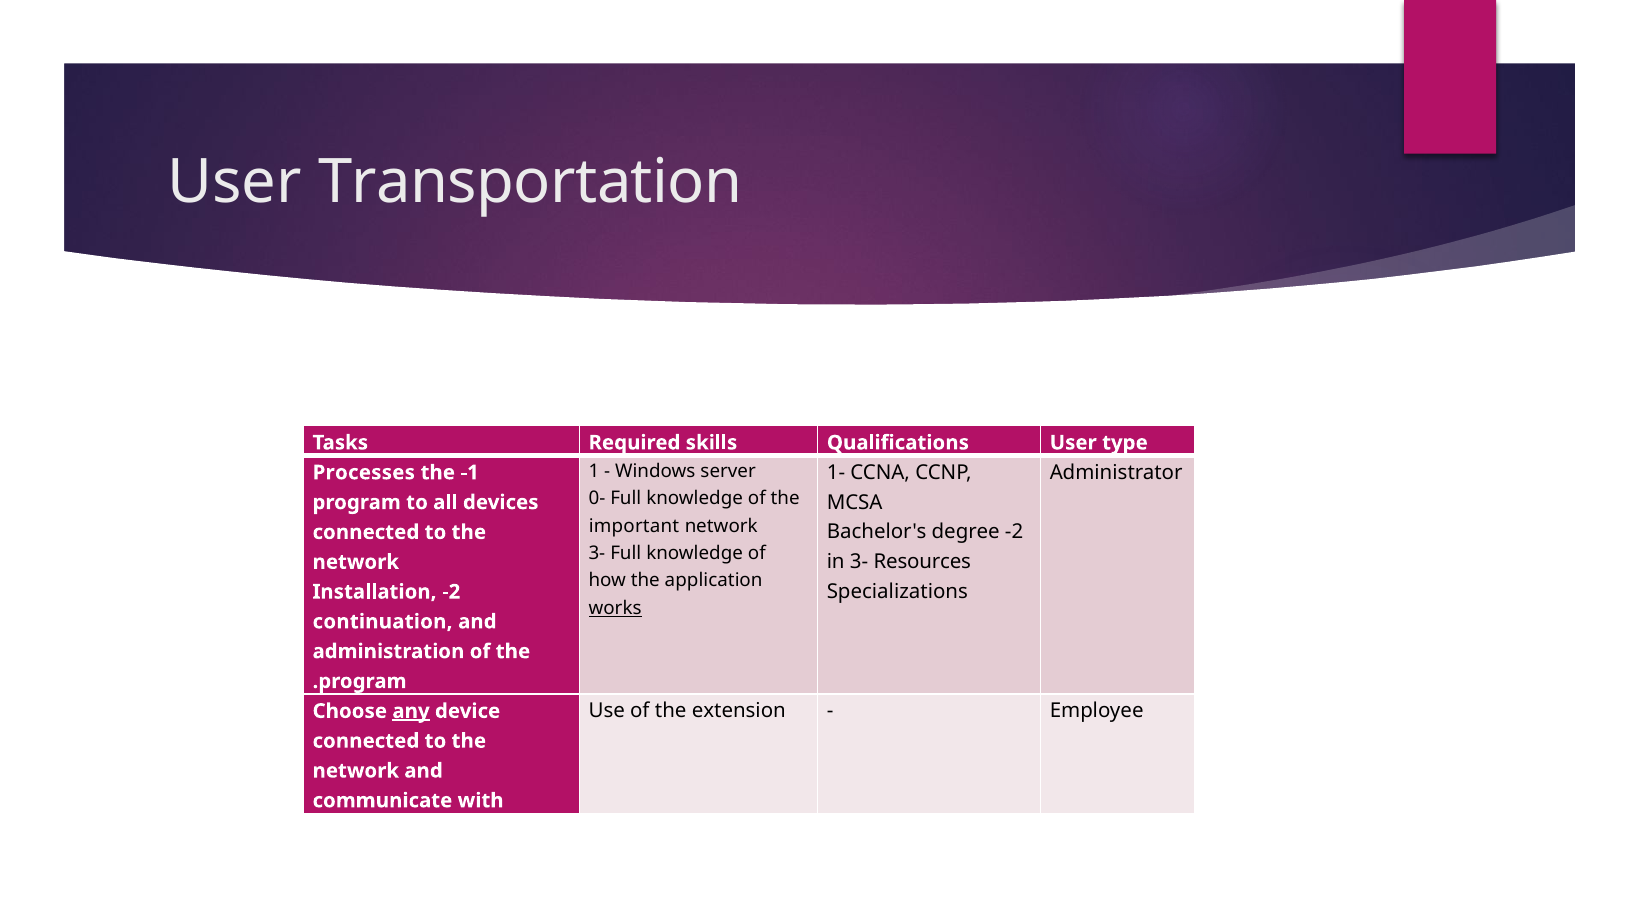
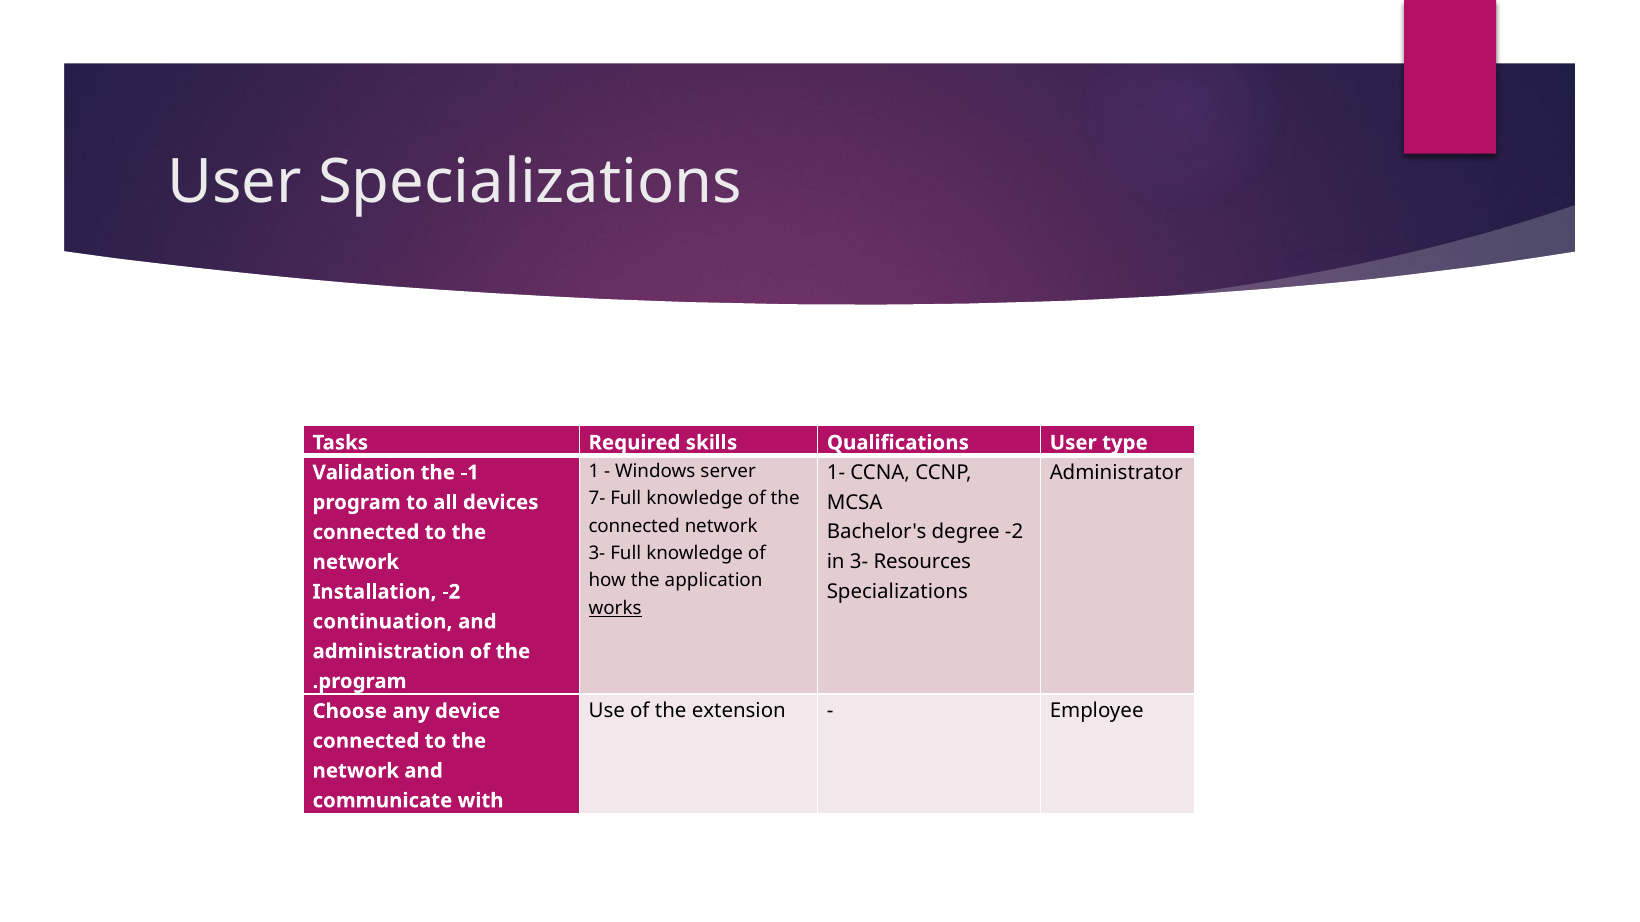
User Transportation: Transportation -> Specializations (530, 183)
Processes: Processes -> Validation (364, 473)
0-: 0- -> 7- (597, 499)
important: important -> connected (634, 526)
any underline: present -> none (411, 712)
